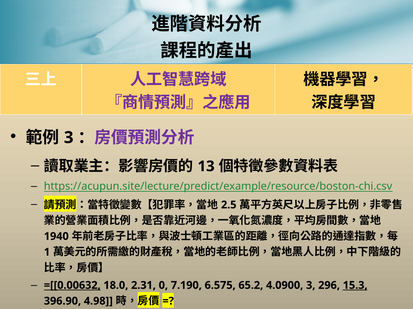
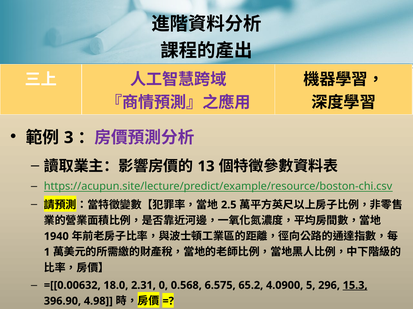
=[[0.00632 underline: present -> none (72, 286)
7.190: 7.190 -> 0.568 (186, 286)
4.0900 3: 3 -> 5 (311, 286)
